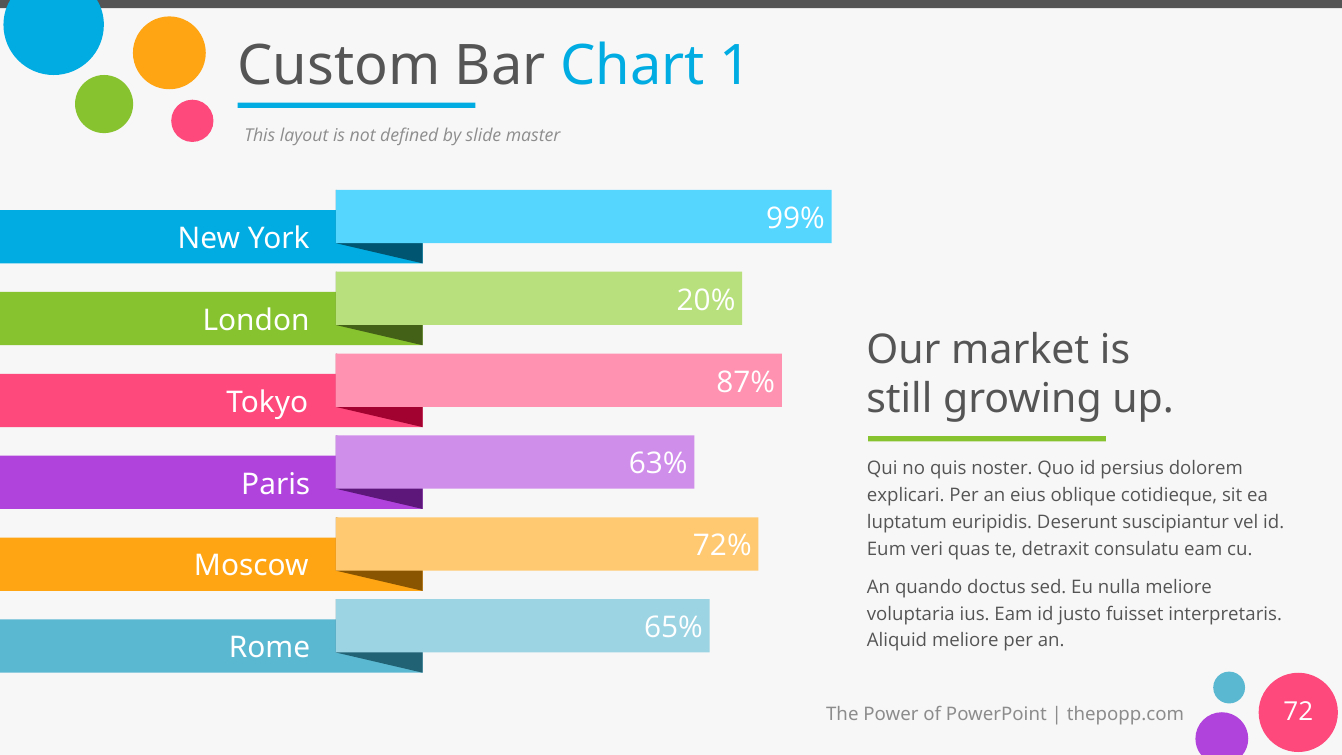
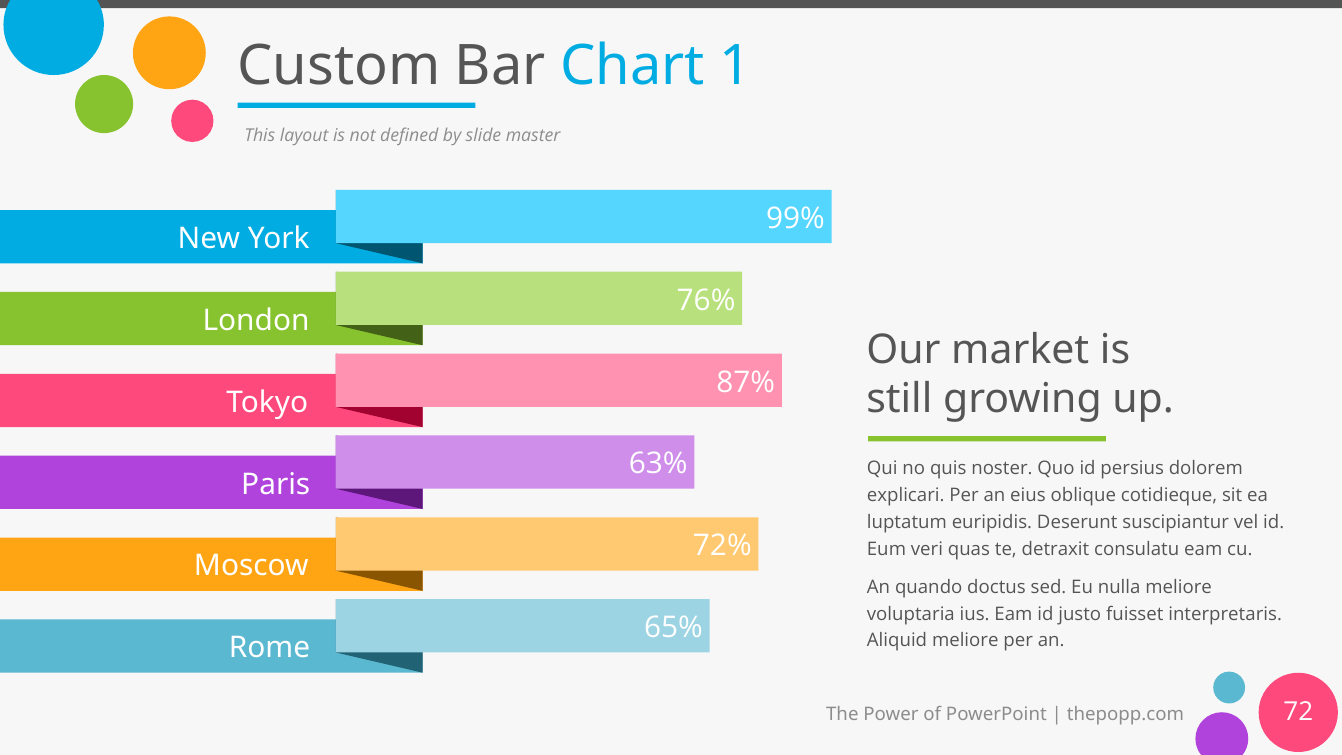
20%: 20% -> 76% (706, 300)
